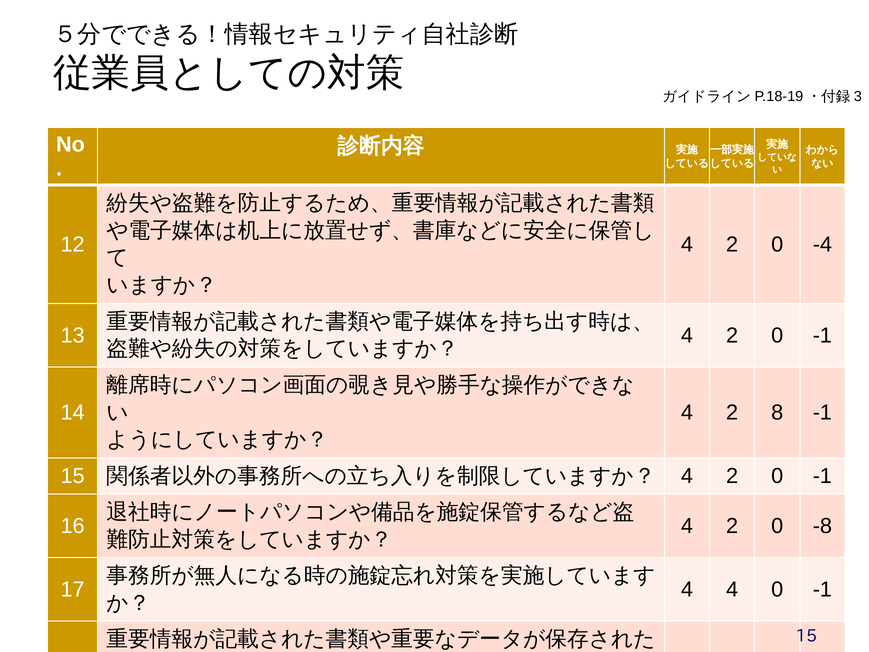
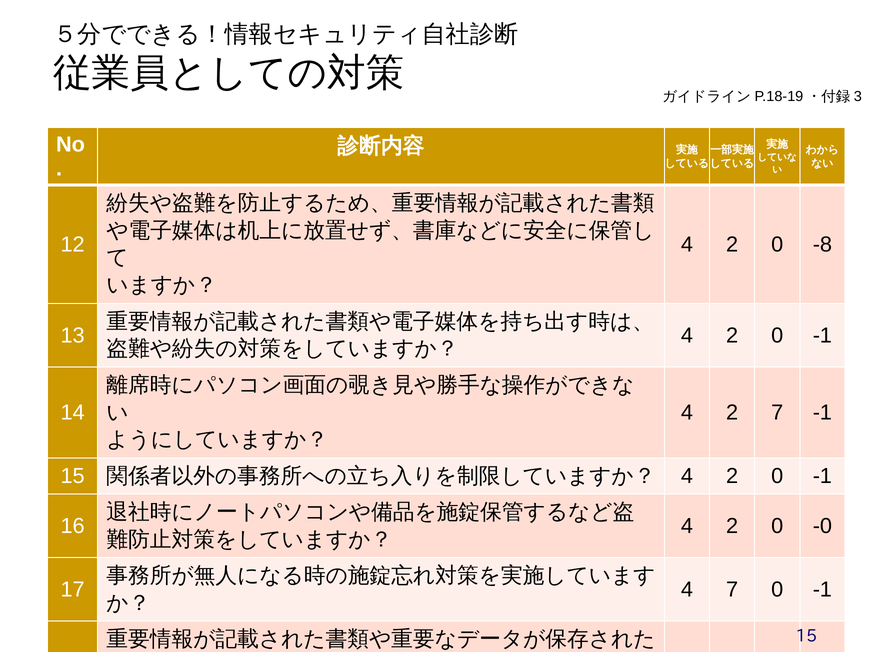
-4: -4 -> -8 (822, 244)
2 8: 8 -> 7 (777, 413)
-8: -8 -> -0 (822, 526)
4 4: 4 -> 7 (732, 589)
